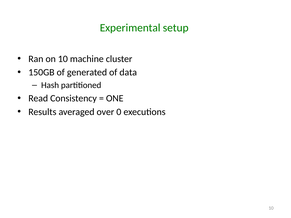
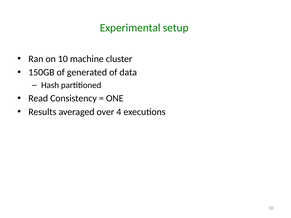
0: 0 -> 4 (119, 112)
